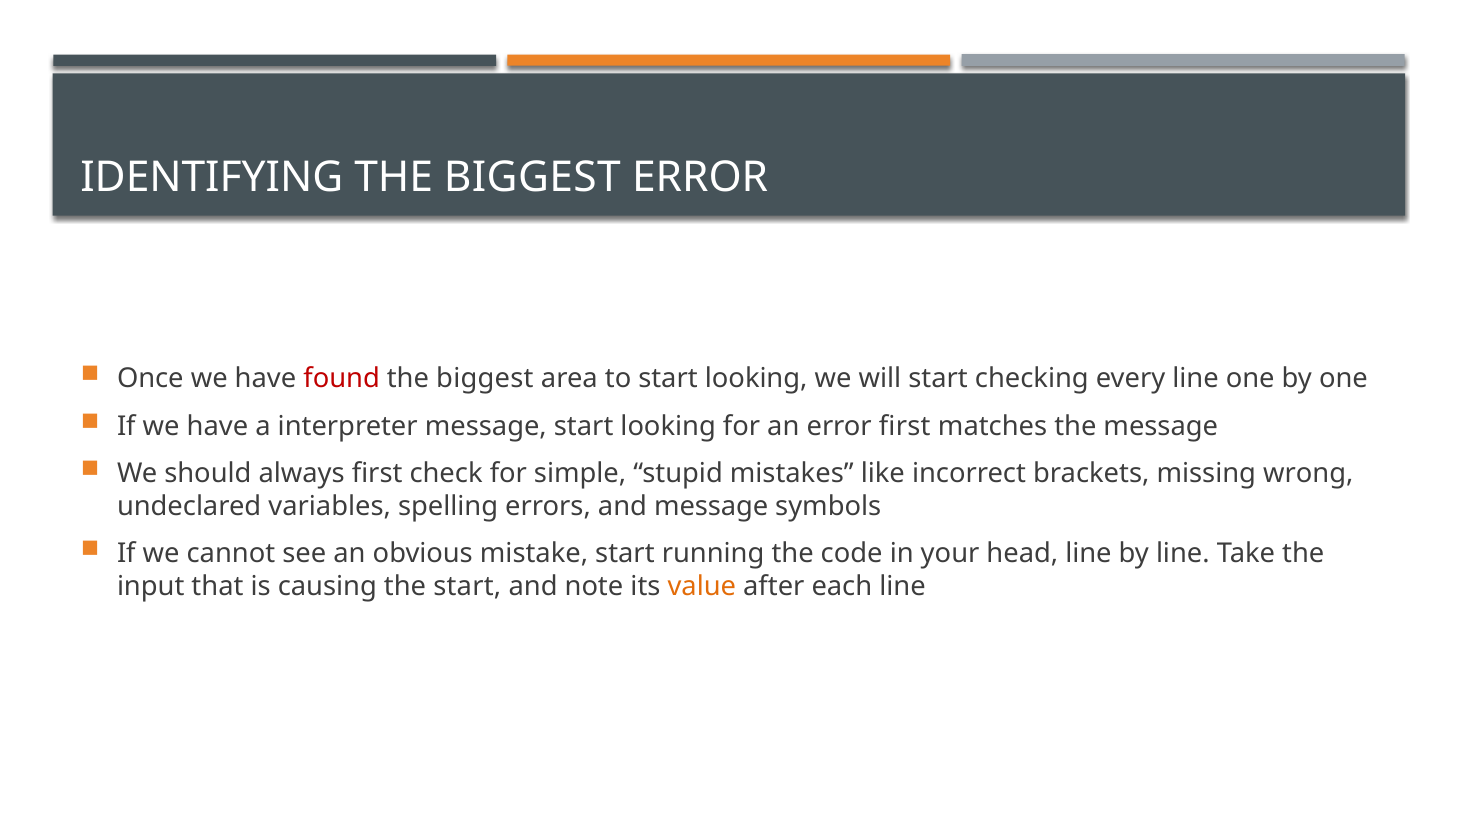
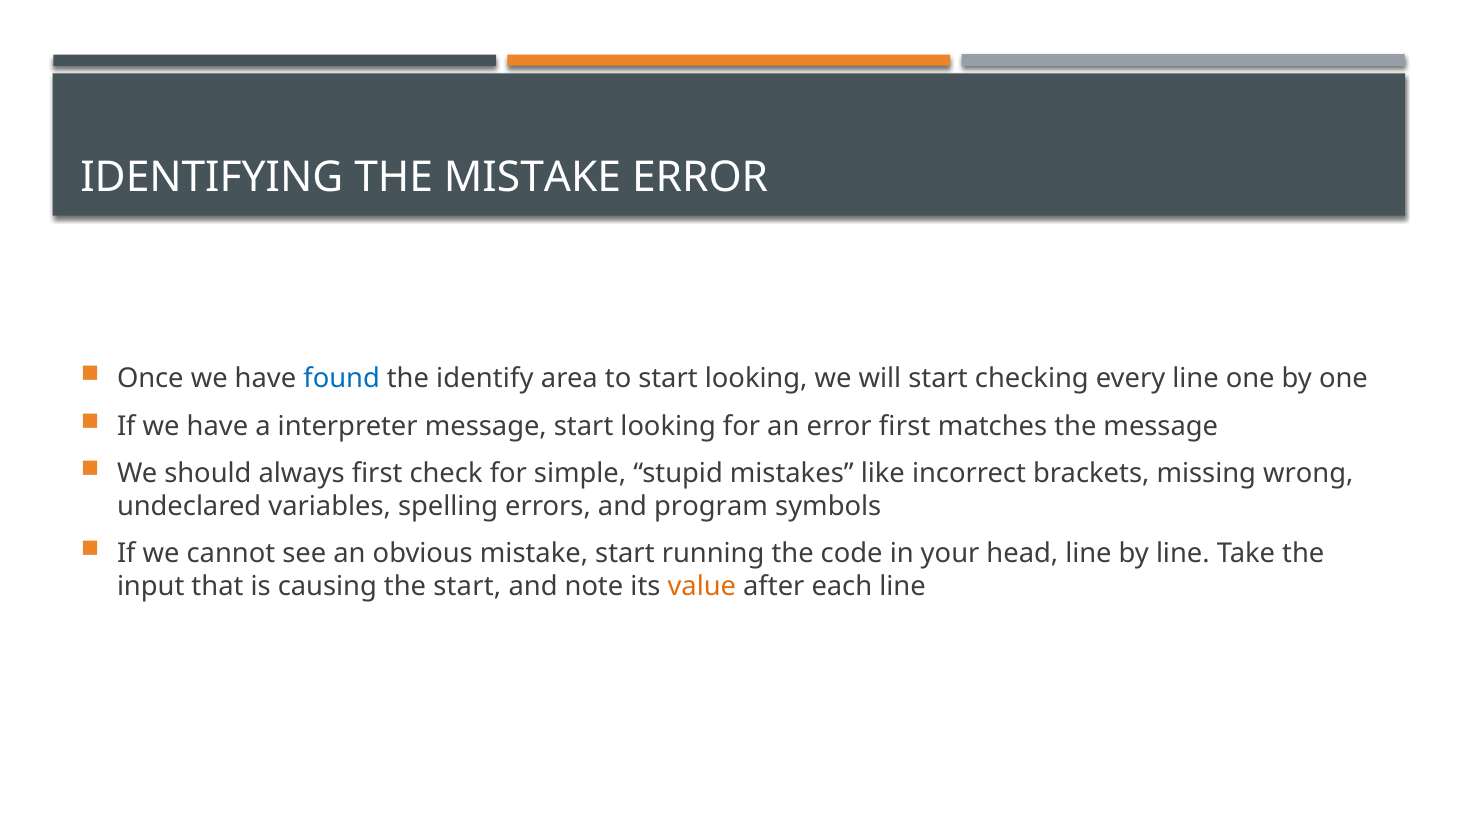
IDENTIFYING THE BIGGEST: BIGGEST -> MISTAKE (533, 177)
found colour: red -> blue (342, 379)
biggest: biggest -> identify (485, 379)
and message: message -> program (711, 506)
